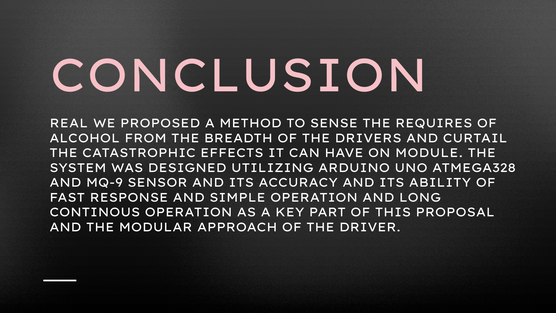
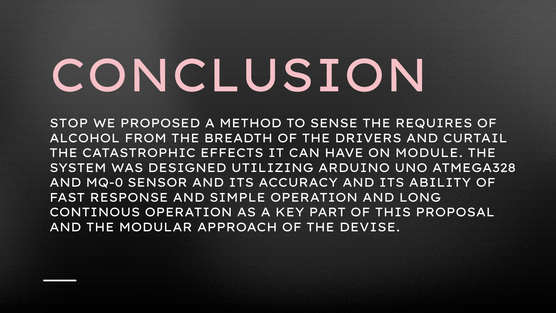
REAL: REAL -> STOP (69, 123)
MQ-9: MQ-9 -> MQ-0 (104, 183)
DRIVER: DRIVER -> DEVISE (370, 227)
